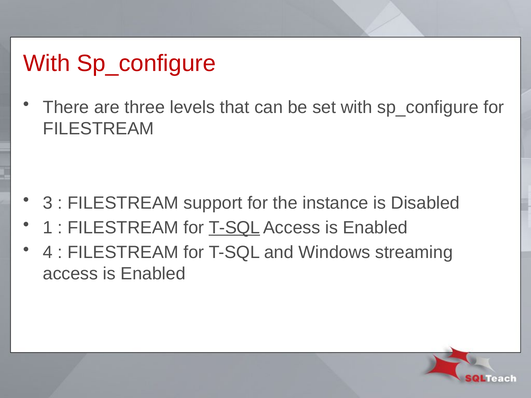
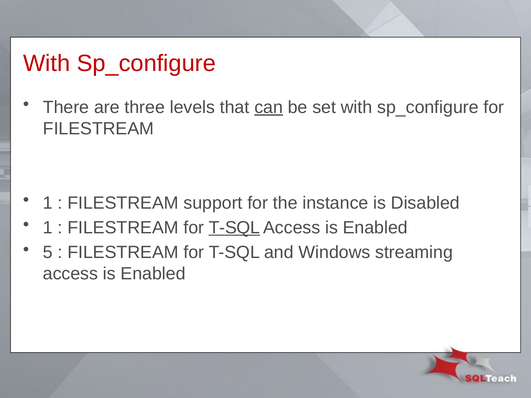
can underline: none -> present (269, 107)
3: 3 -> 1 (48, 203)
4: 4 -> 5 (48, 253)
